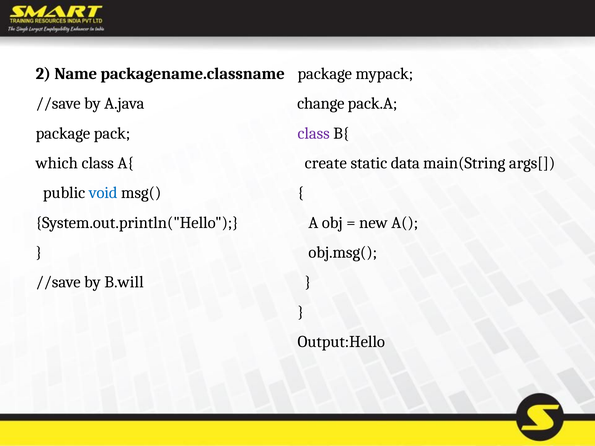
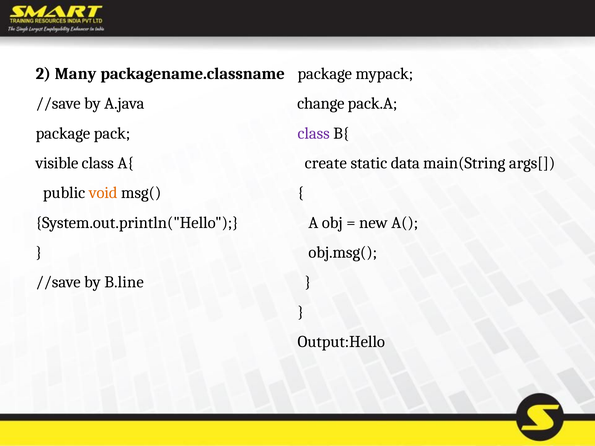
Name: Name -> Many (76, 74)
which: which -> visible (57, 163)
void colour: blue -> orange (103, 193)
B.will: B.will -> B.line (124, 282)
